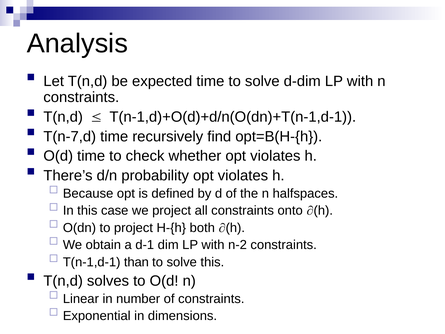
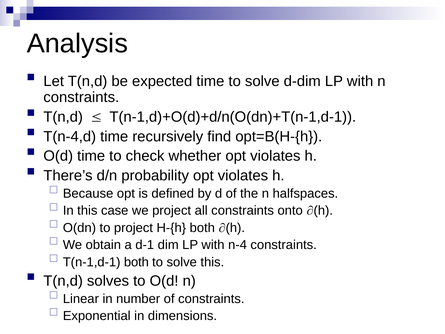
T(n-7,d: T(n-7,d -> T(n-4,d (70, 136)
n-2: n-2 -> n-4 (238, 245)
T(n-1,d-1 than: than -> both (136, 262)
